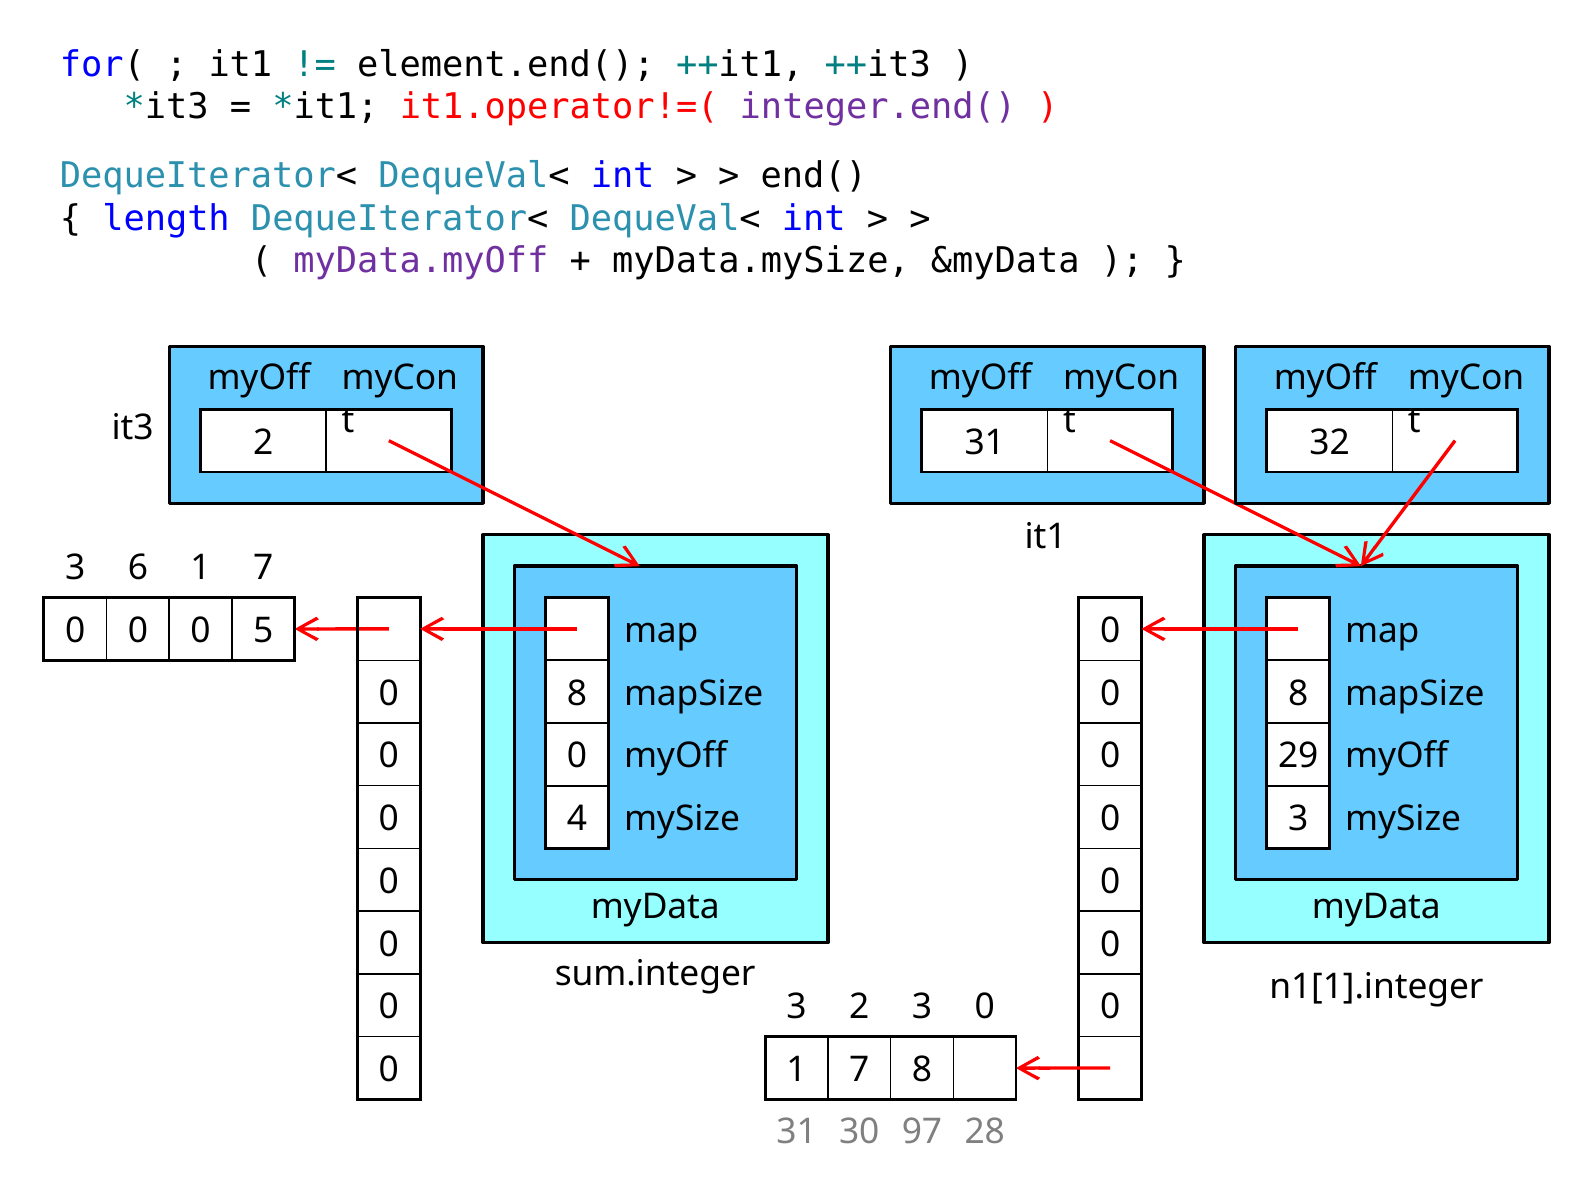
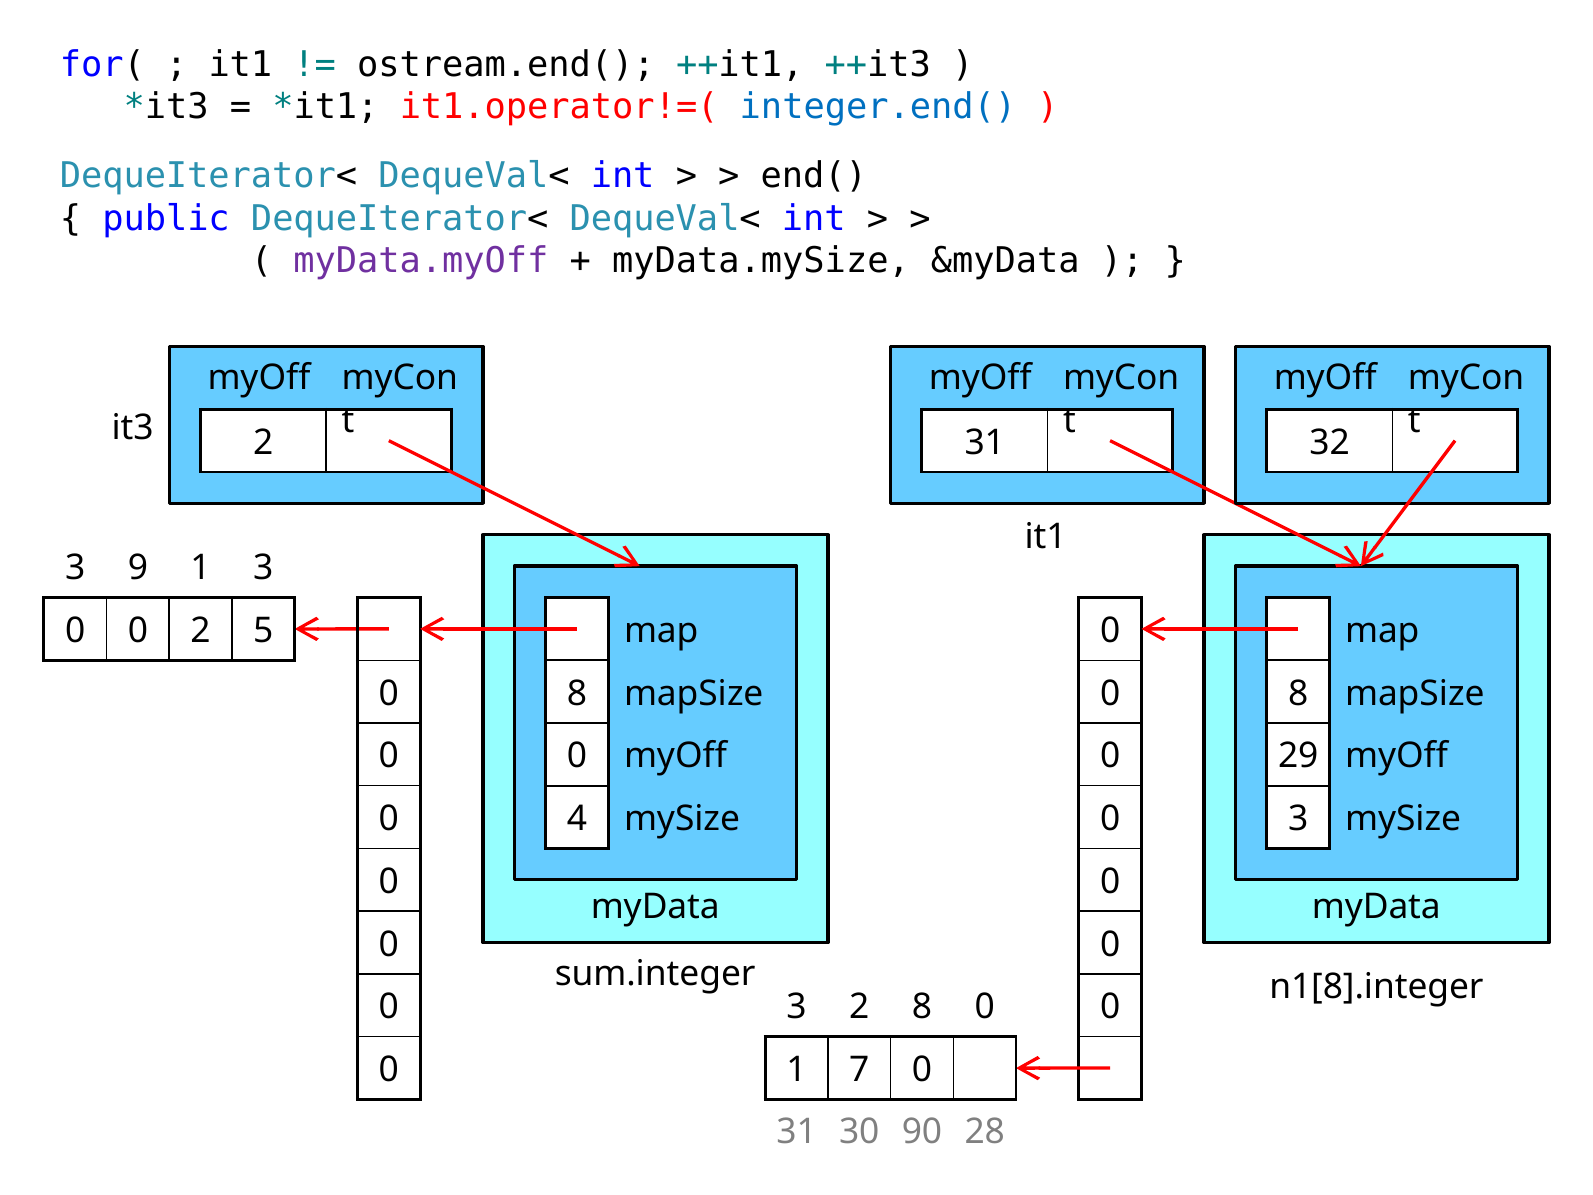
element.end(: element.end( -> ostream.end( (506, 65)
integer.end( colour: purple -> blue (878, 107)
length: length -> public (166, 219)
6: 6 -> 9 (138, 568)
7: 7 -> 3 (263, 568)
0: 0 -> 2 (201, 631)
n1[1].integer: n1[1].integer -> n1[8].integer (1376, 986)
2 3: 3 -> 8 (922, 1007)
7 8: 8 -> 0 (922, 1070)
97: 97 -> 90 (922, 1131)
